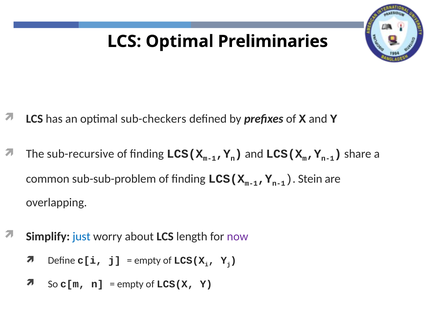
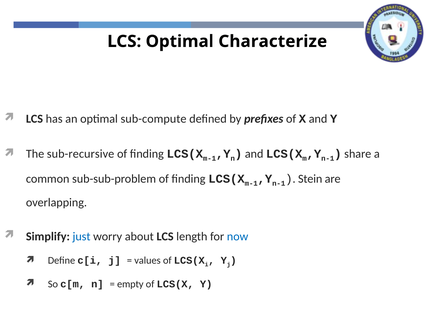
Preliminaries: Preliminaries -> Characterize (273, 41)
sub-checkers: sub-checkers -> sub-compute (154, 119)
now colour: purple -> blue (238, 237)
empty: empty -> values (147, 261)
